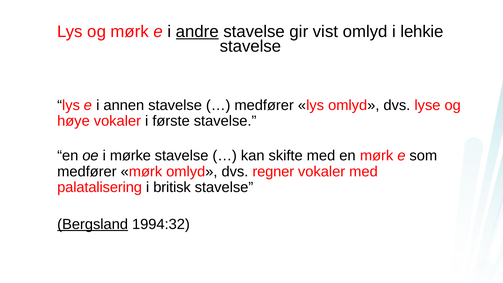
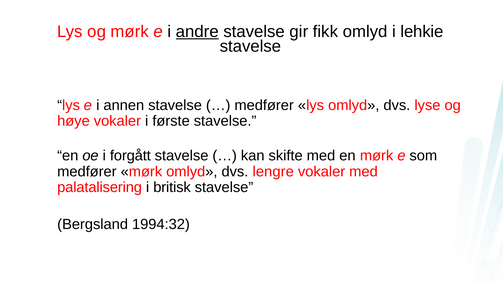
vist: vist -> fikk (325, 32)
mørke: mørke -> forgått (130, 156)
regner: regner -> lengre (273, 171)
Bergsland underline: present -> none (93, 224)
